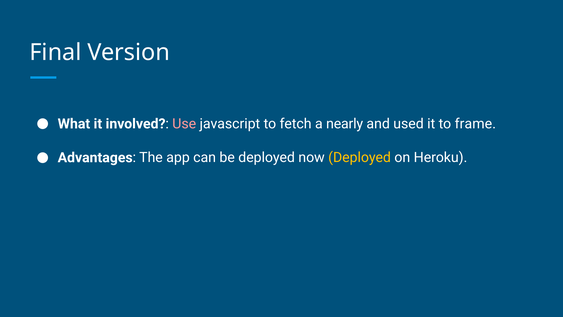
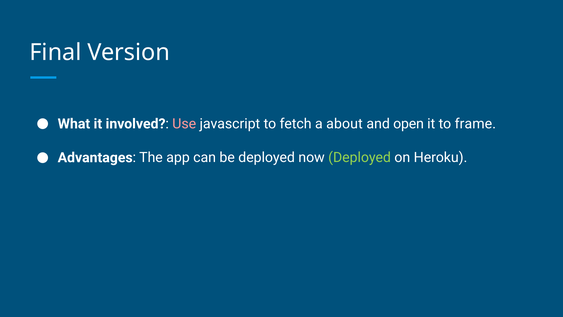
nearly: nearly -> about (344, 124)
used: used -> open (409, 124)
Deployed colour: yellow -> light green (360, 157)
